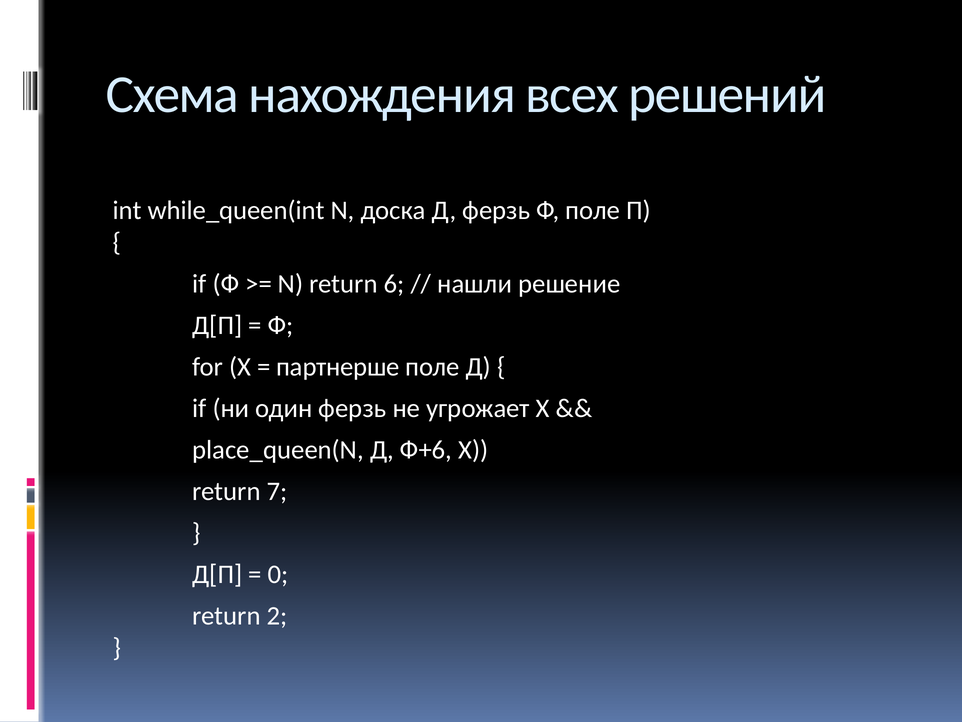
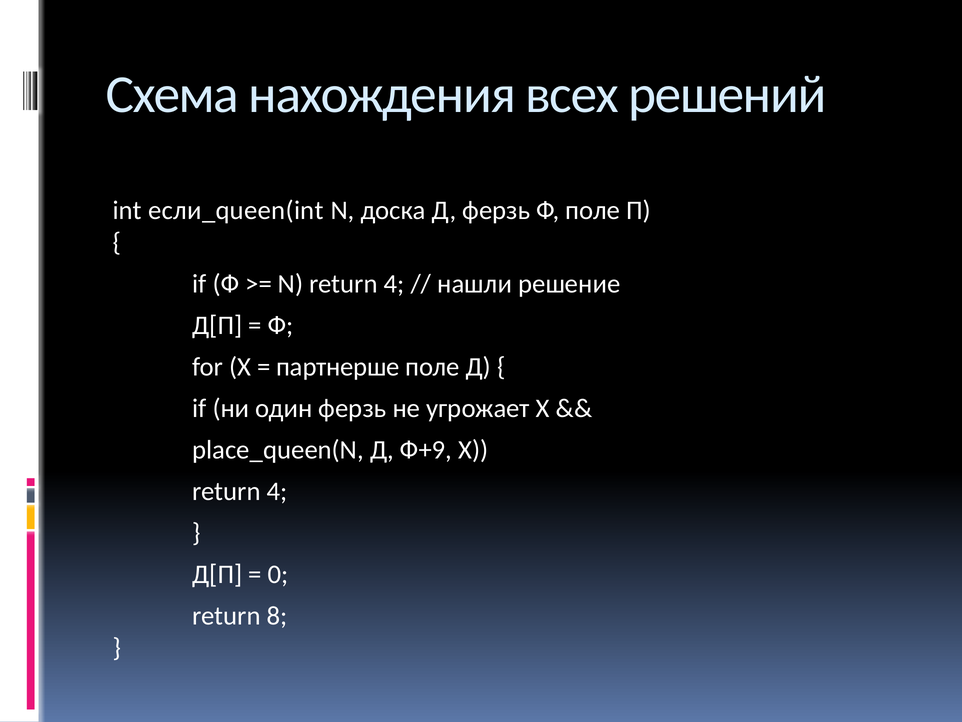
while_queen(int: while_queen(int -> если_queen(int (236, 210)
N return 6: 6 -> 4 (394, 284)
Ф+6: Ф+6 -> Ф+9 (426, 450)
7: 7 -> 4 (277, 491)
2: 2 -> 8 (277, 615)
